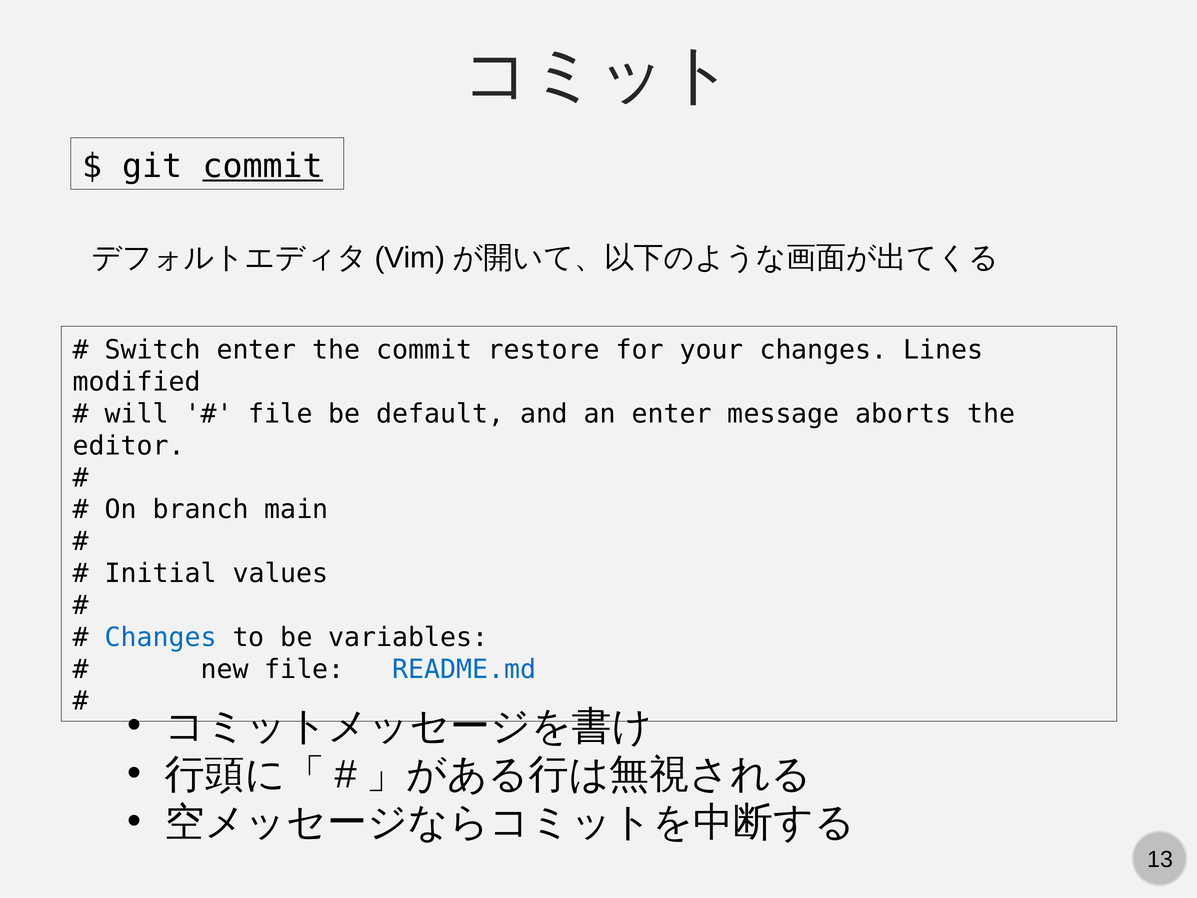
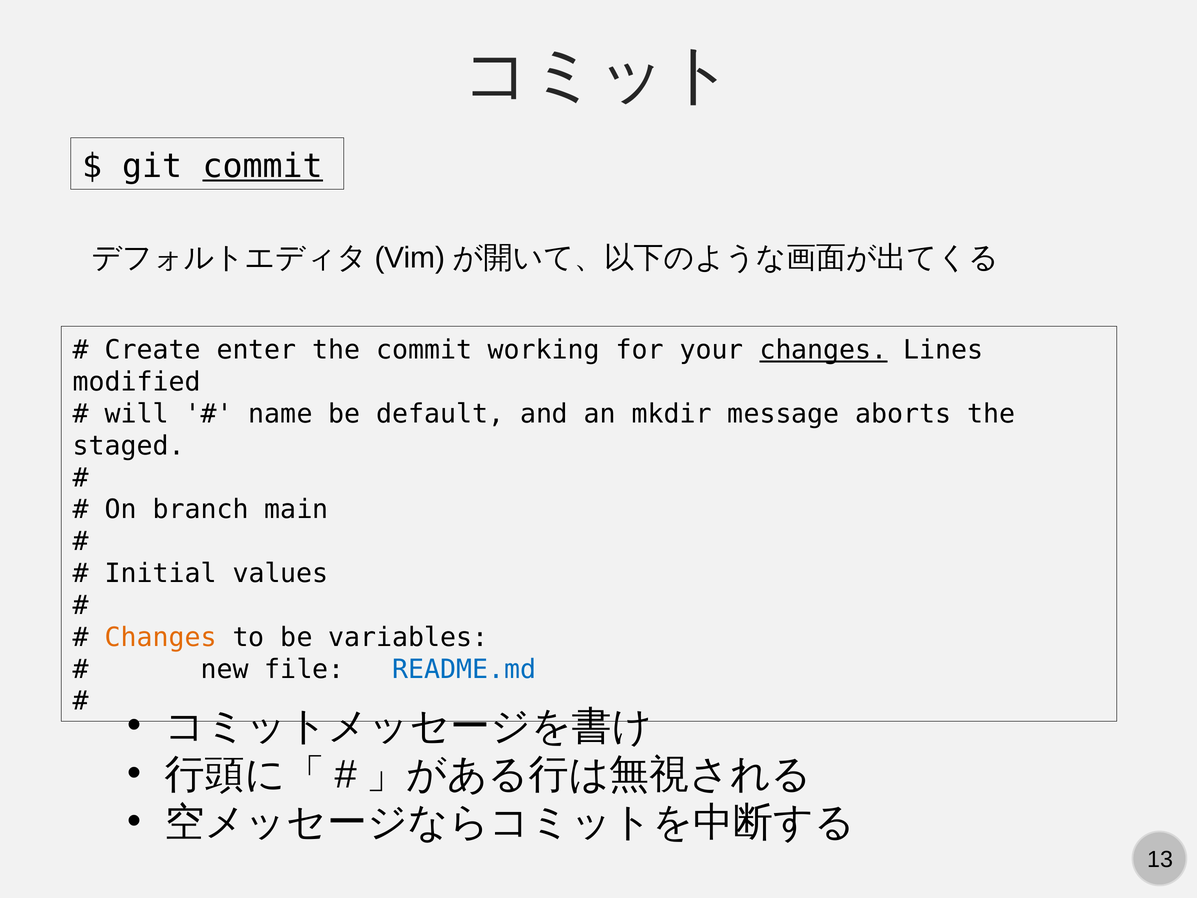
Switch: Switch -> Create (153, 350)
restore: restore -> working (544, 350)
changes underline: none -> present (823, 350)
file: file -> name (280, 414)
an enter: enter -> mkdir (672, 414)
editor: editor -> staged (129, 446)
Changes colour: blue -> orange (161, 637)
